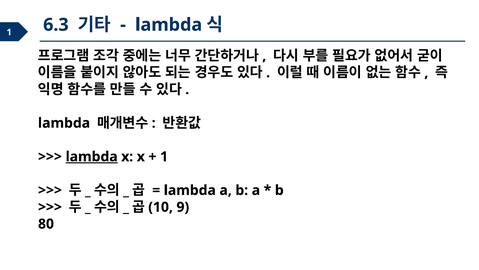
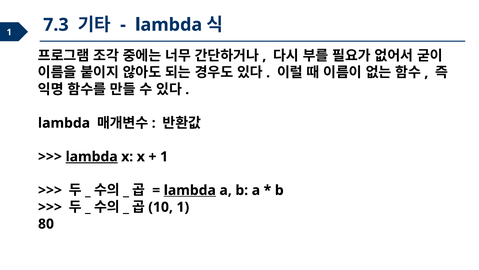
6.3: 6.3 -> 7.3 (56, 25)
lambda underline: none -> present (190, 190)
9: 9 -> 1 (183, 207)
